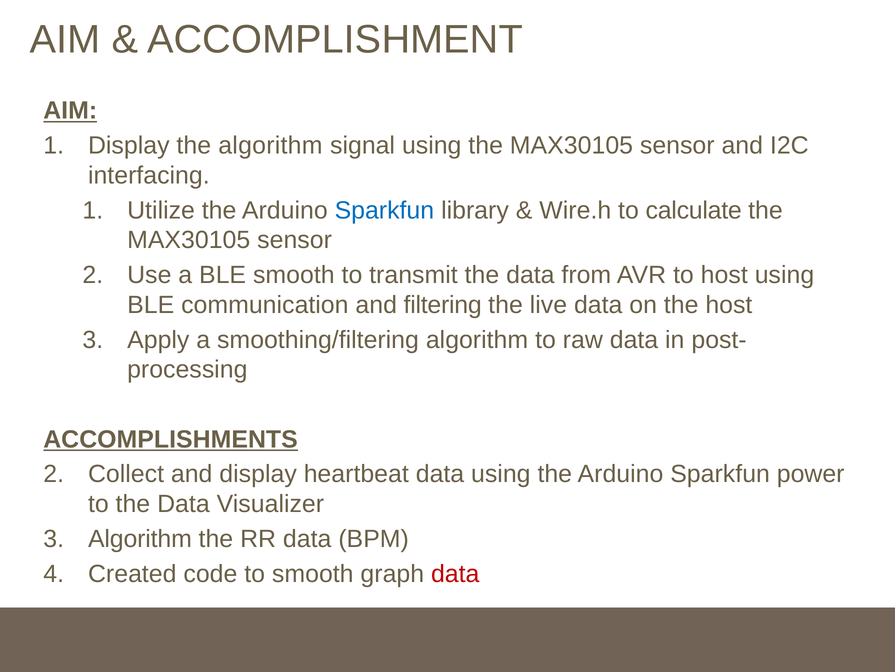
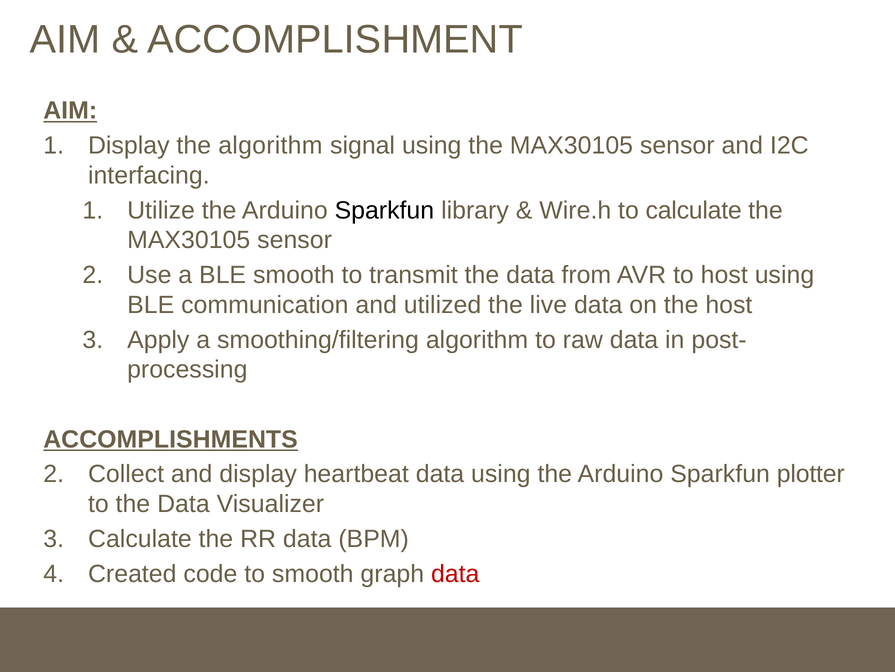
Sparkfun colour: blue -> black (384, 210)
filtering: filtering -> utilized (443, 305)
power: power -> plotter (811, 474)
Algorithm: Algorithm -> Calculate (140, 538)
